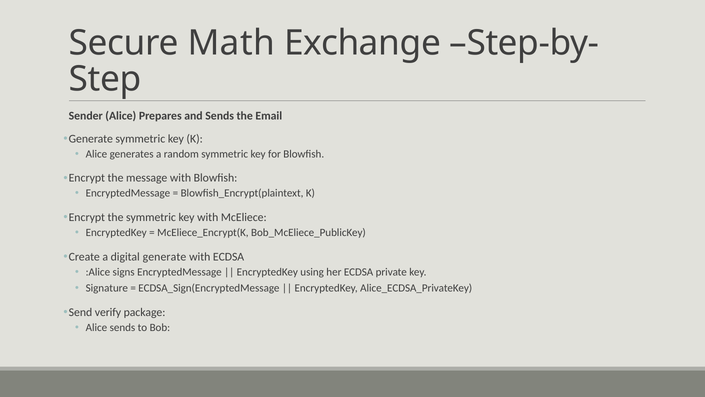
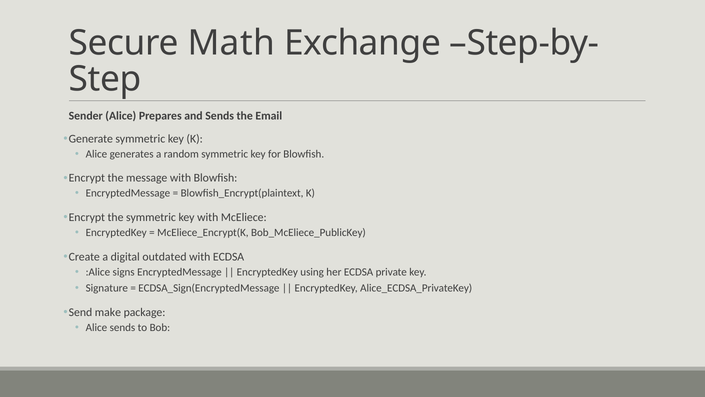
digital generate: generate -> outdated (165, 256)
verify: verify -> make (108, 312)
